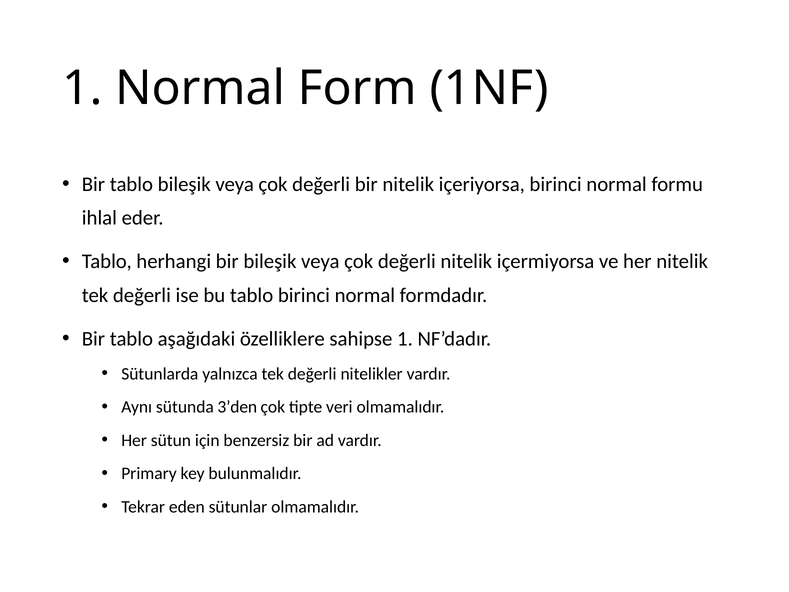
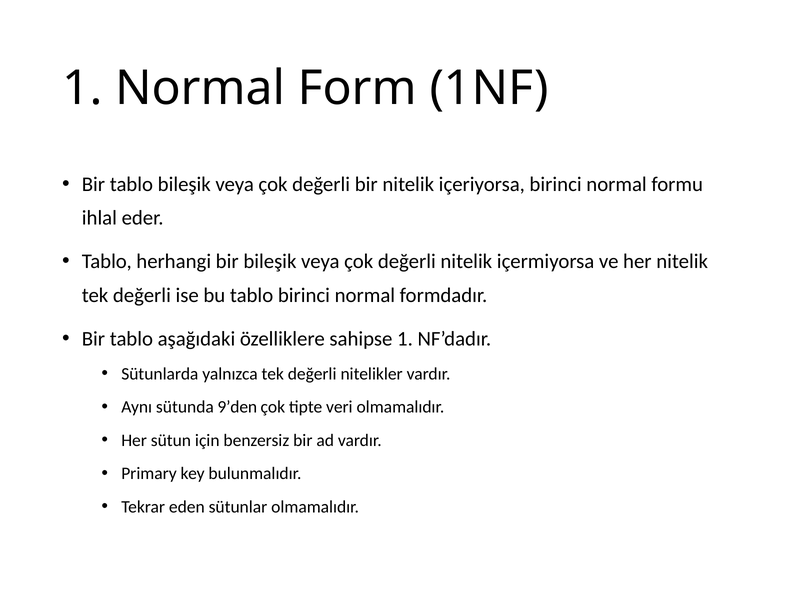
3’den: 3’den -> 9’den (237, 407)
